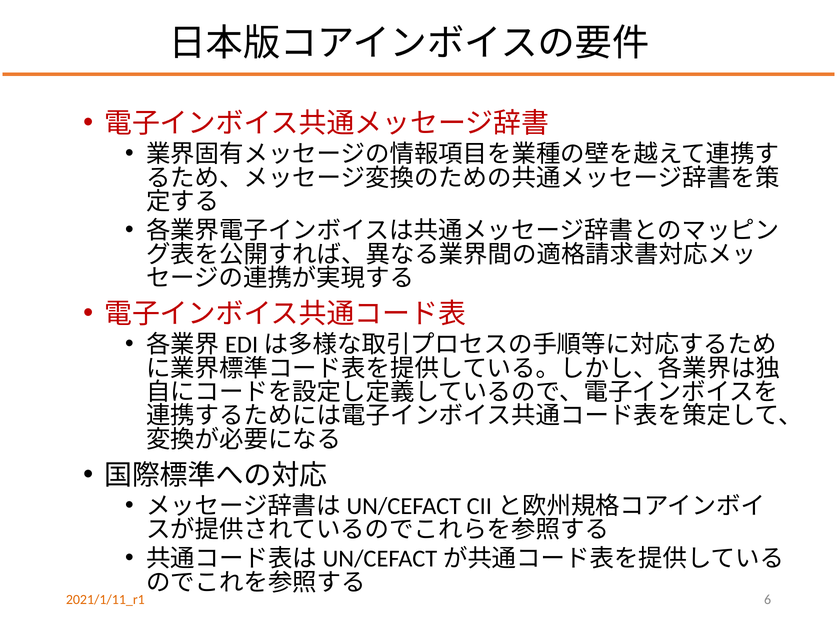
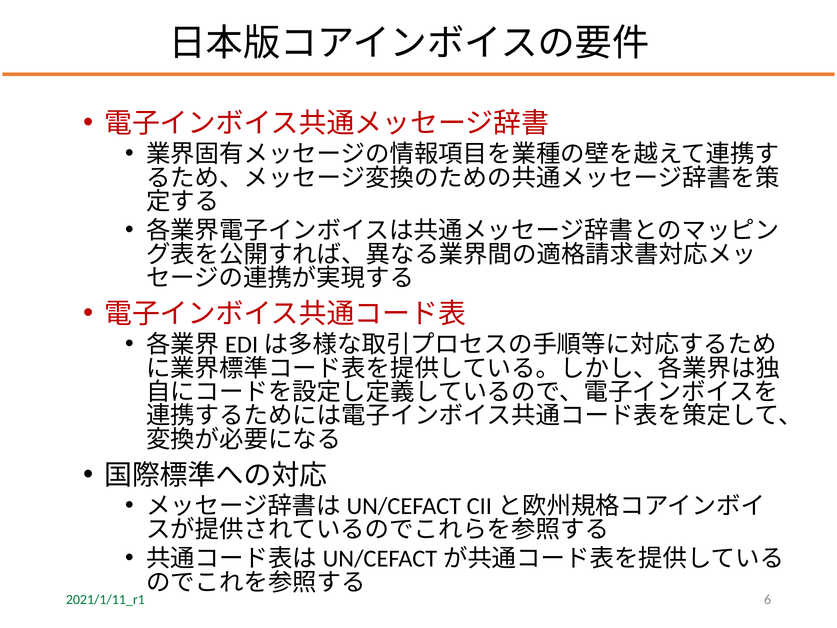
2021/1/11_r1 colour: orange -> green (105, 599)
